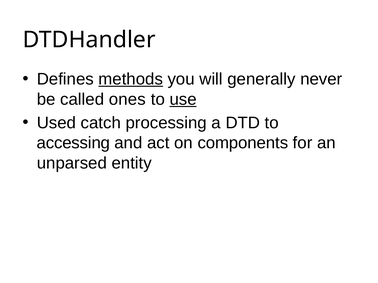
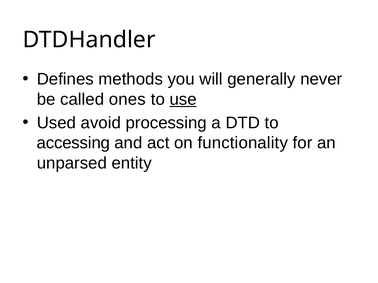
methods underline: present -> none (131, 79)
catch: catch -> avoid (101, 123)
components: components -> functionality (243, 143)
